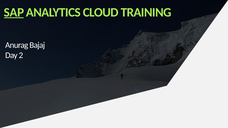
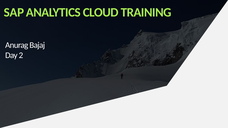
SAP underline: present -> none (14, 12)
